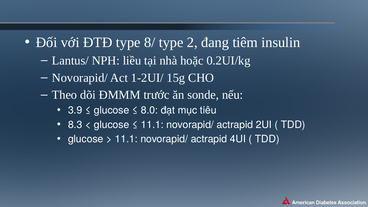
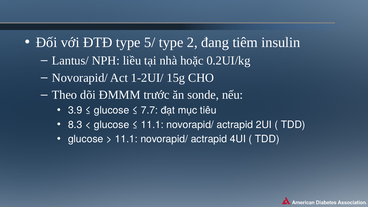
8/: 8/ -> 5/ (150, 42)
8.0: 8.0 -> 7.7 (149, 110)
